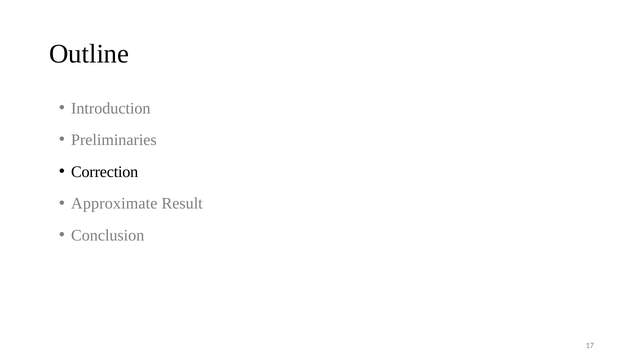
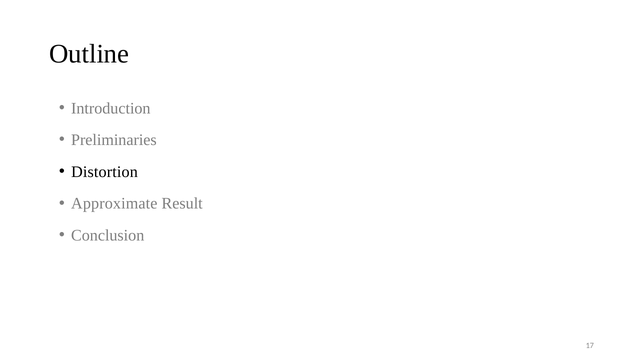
Correction: Correction -> Distortion (104, 172)
